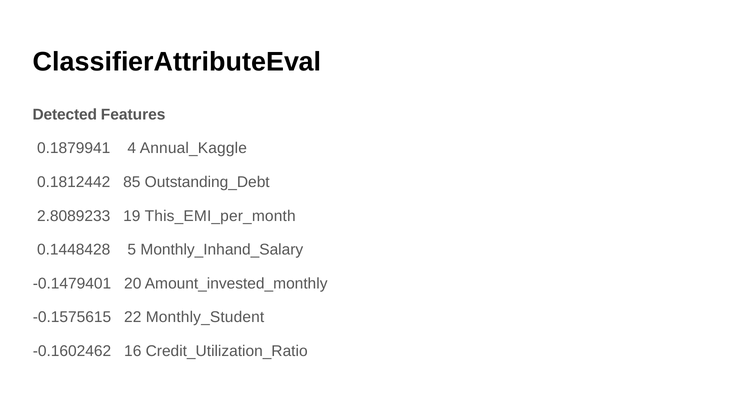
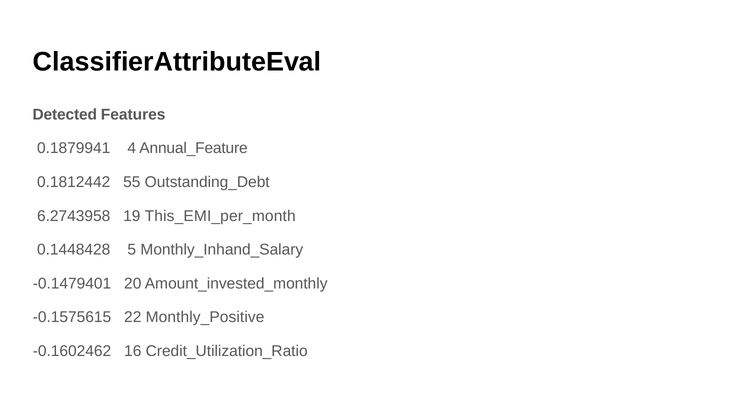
Annual_Kaggle: Annual_Kaggle -> Annual_Feature (194, 148)
85: 85 -> 55 (132, 182)
2.8089233: 2.8089233 -> 6.2743958 (74, 216)
Monthly_Student: Monthly_Student -> Monthly_Positive (205, 317)
